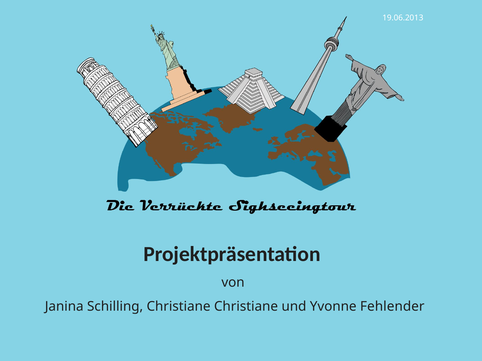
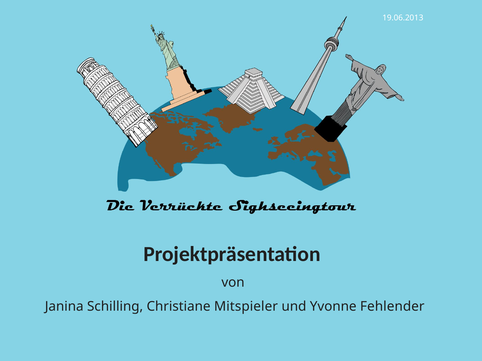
Christiane Christiane: Christiane -> Mitspieler (246, 307)
